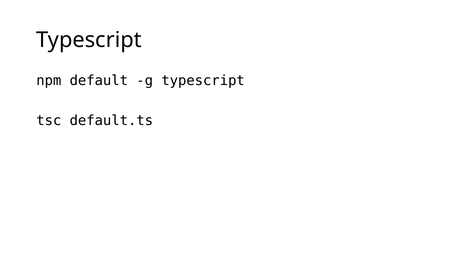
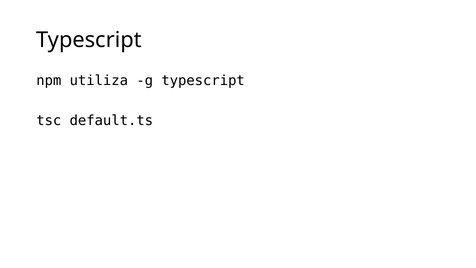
default: default -> utiliza (99, 80)
